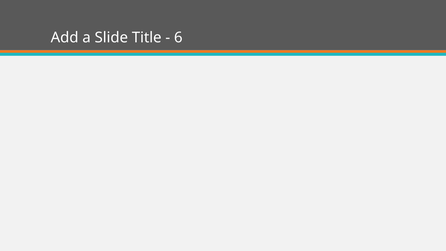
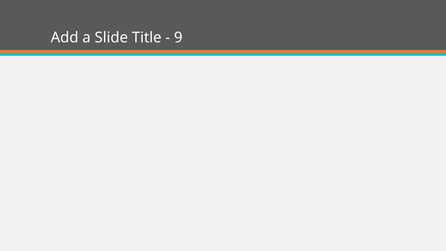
6: 6 -> 9 (178, 37)
